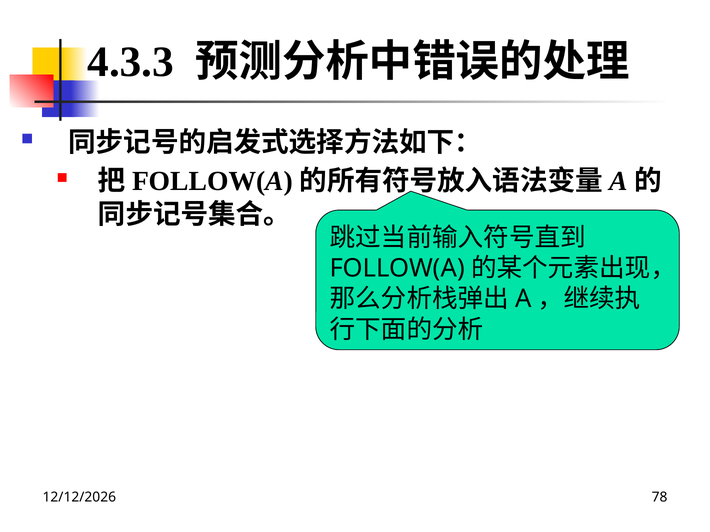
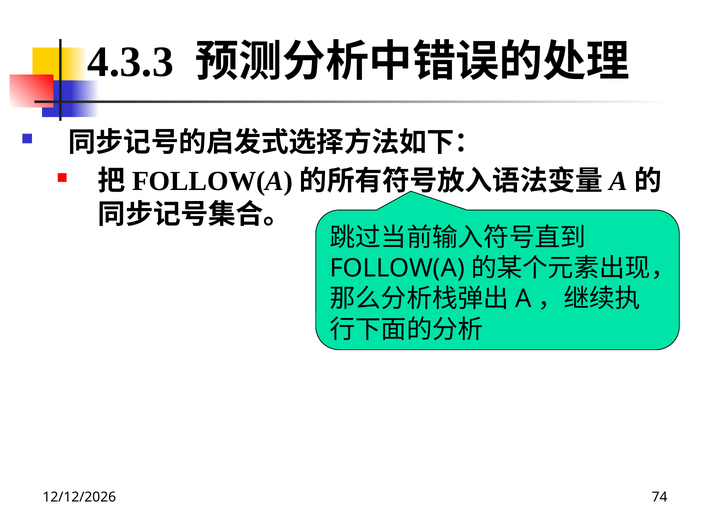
78: 78 -> 74 (660, 498)
